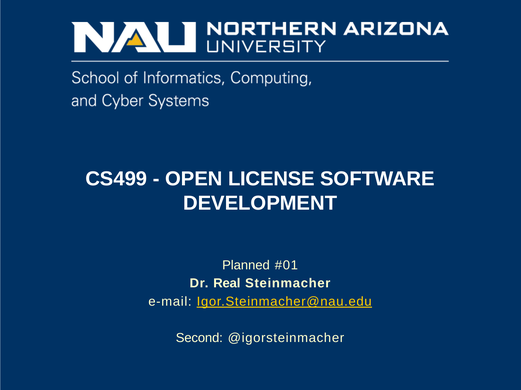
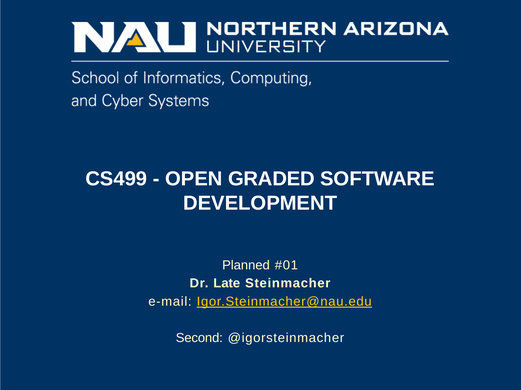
LICENSE: LICENSE -> GRADED (271, 179)
Real: Real -> Late (227, 284)
